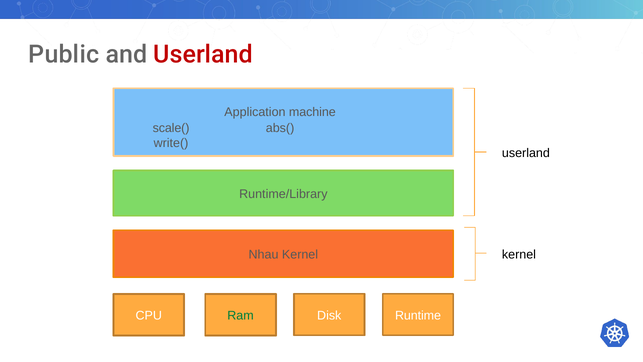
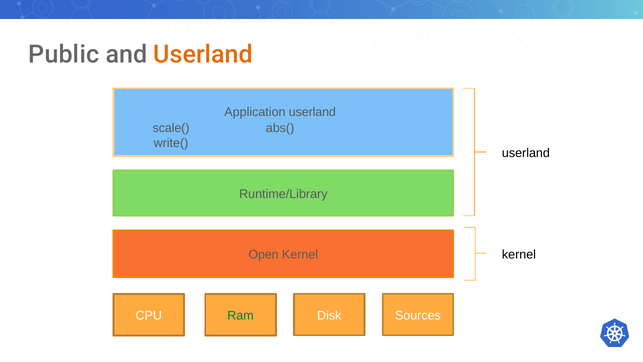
Userland colour: red -> orange (203, 54)
Application machine: machine -> userland (312, 112)
Nhau: Nhau -> Open (264, 254)
Runtime: Runtime -> Sources (418, 315)
